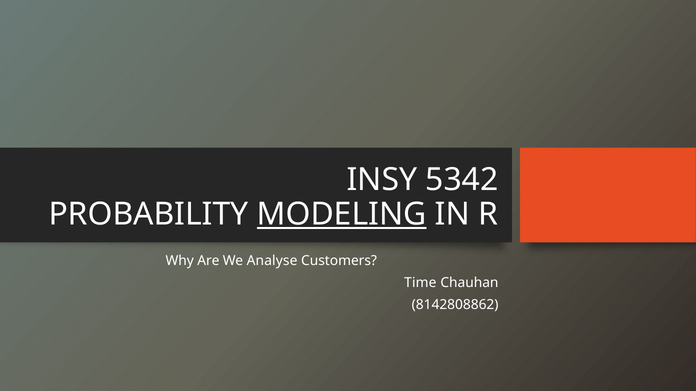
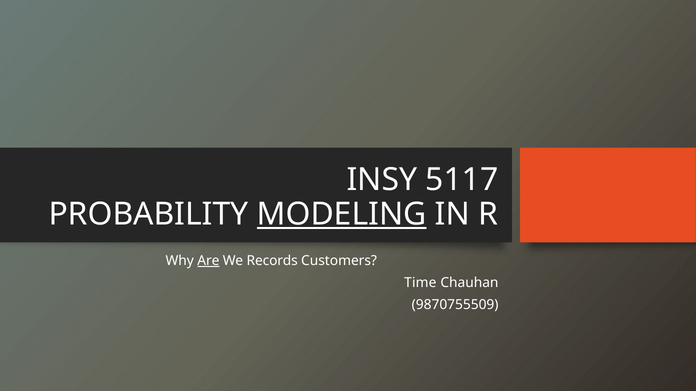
5342: 5342 -> 5117 (462, 180)
Are underline: none -> present (208, 261)
Analyse: Analyse -> Records (272, 261)
8142808862: 8142808862 -> 9870755509 (455, 305)
